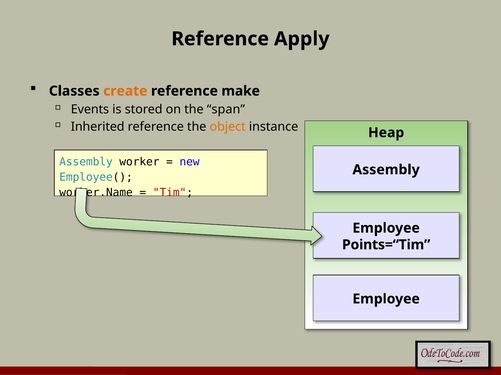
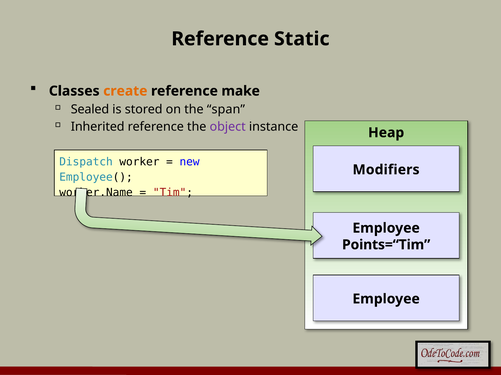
Apply: Apply -> Static (302, 39)
Events: Events -> Sealed (90, 109)
object colour: orange -> purple (228, 127)
Assembly: Assembly -> Dispatch (86, 162)
Assembly: Assembly -> Modifiers (386, 170)
